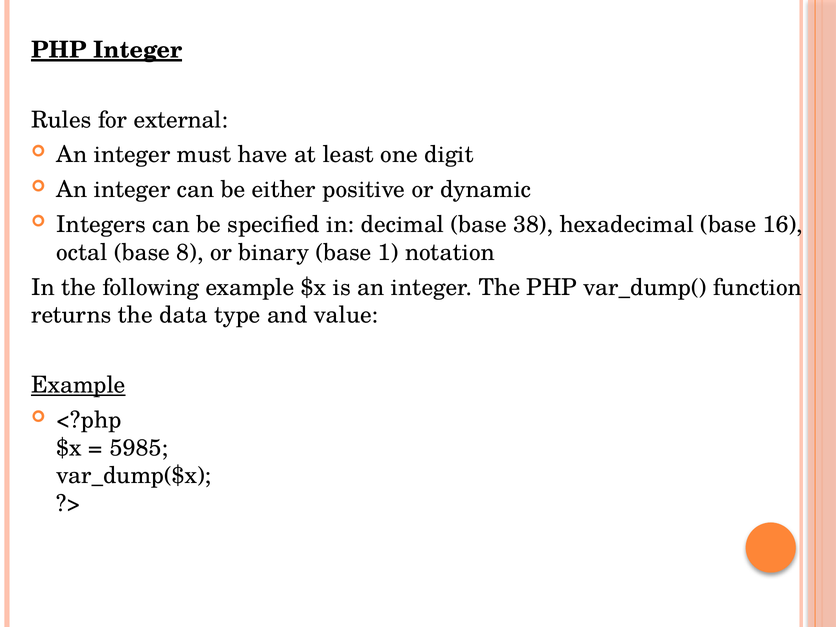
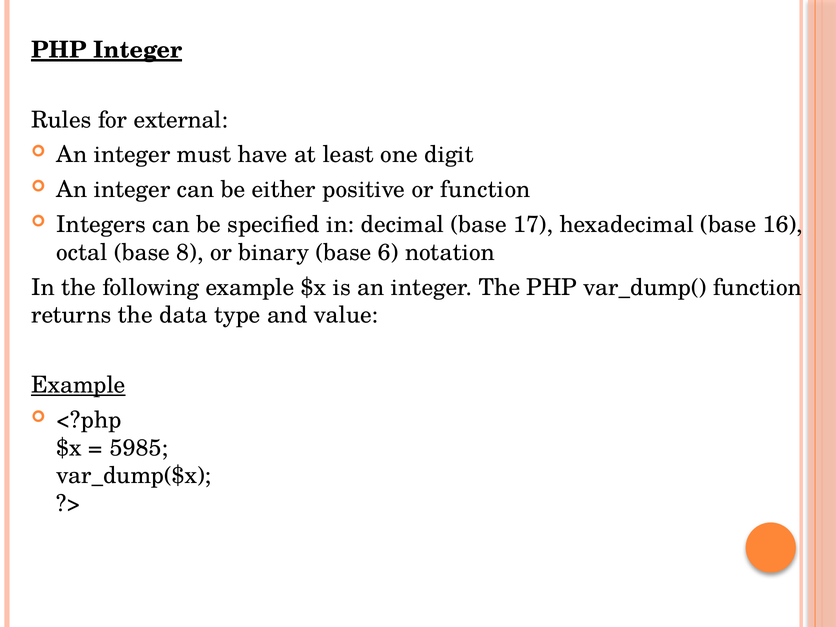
or dynamic: dynamic -> function (485, 190)
38: 38 -> 17 (533, 225)
1: 1 -> 6 (388, 252)
